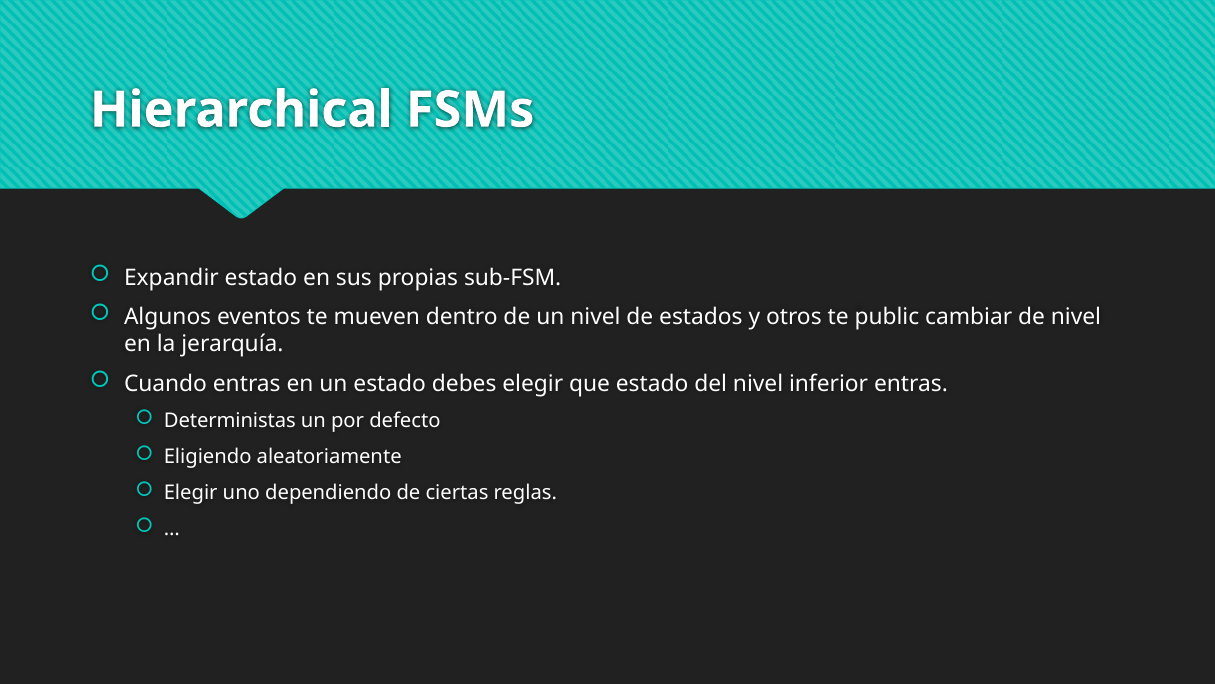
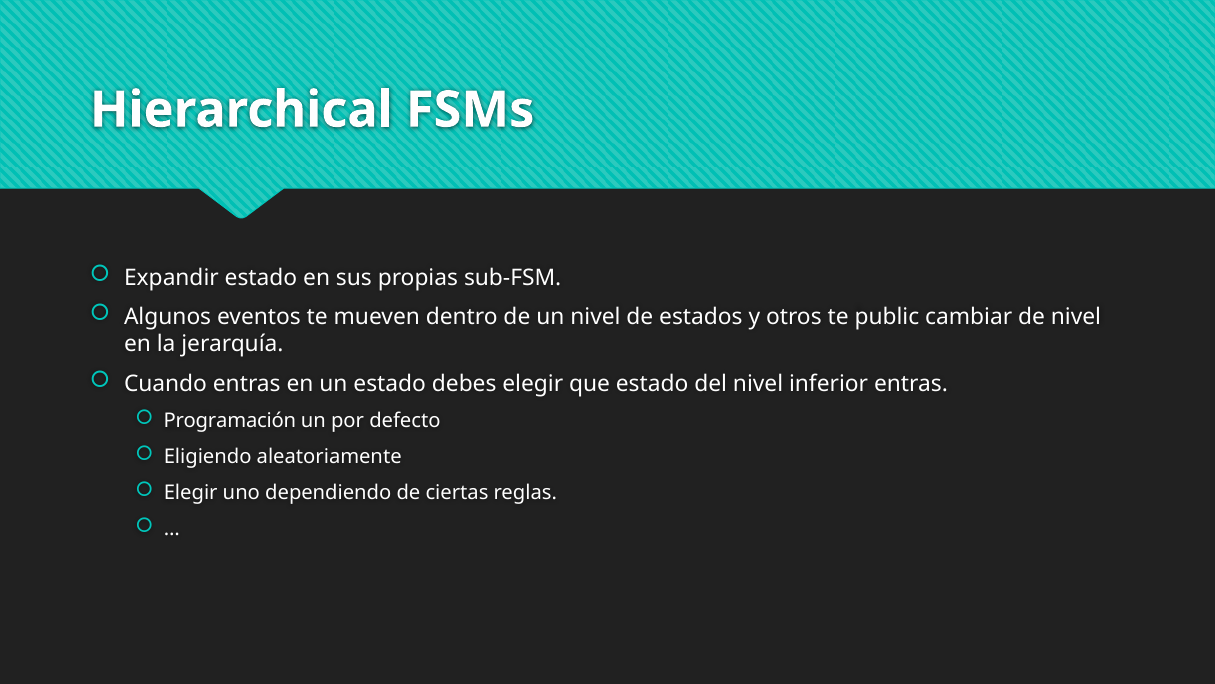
Deterministas: Deterministas -> Programación (230, 421)
